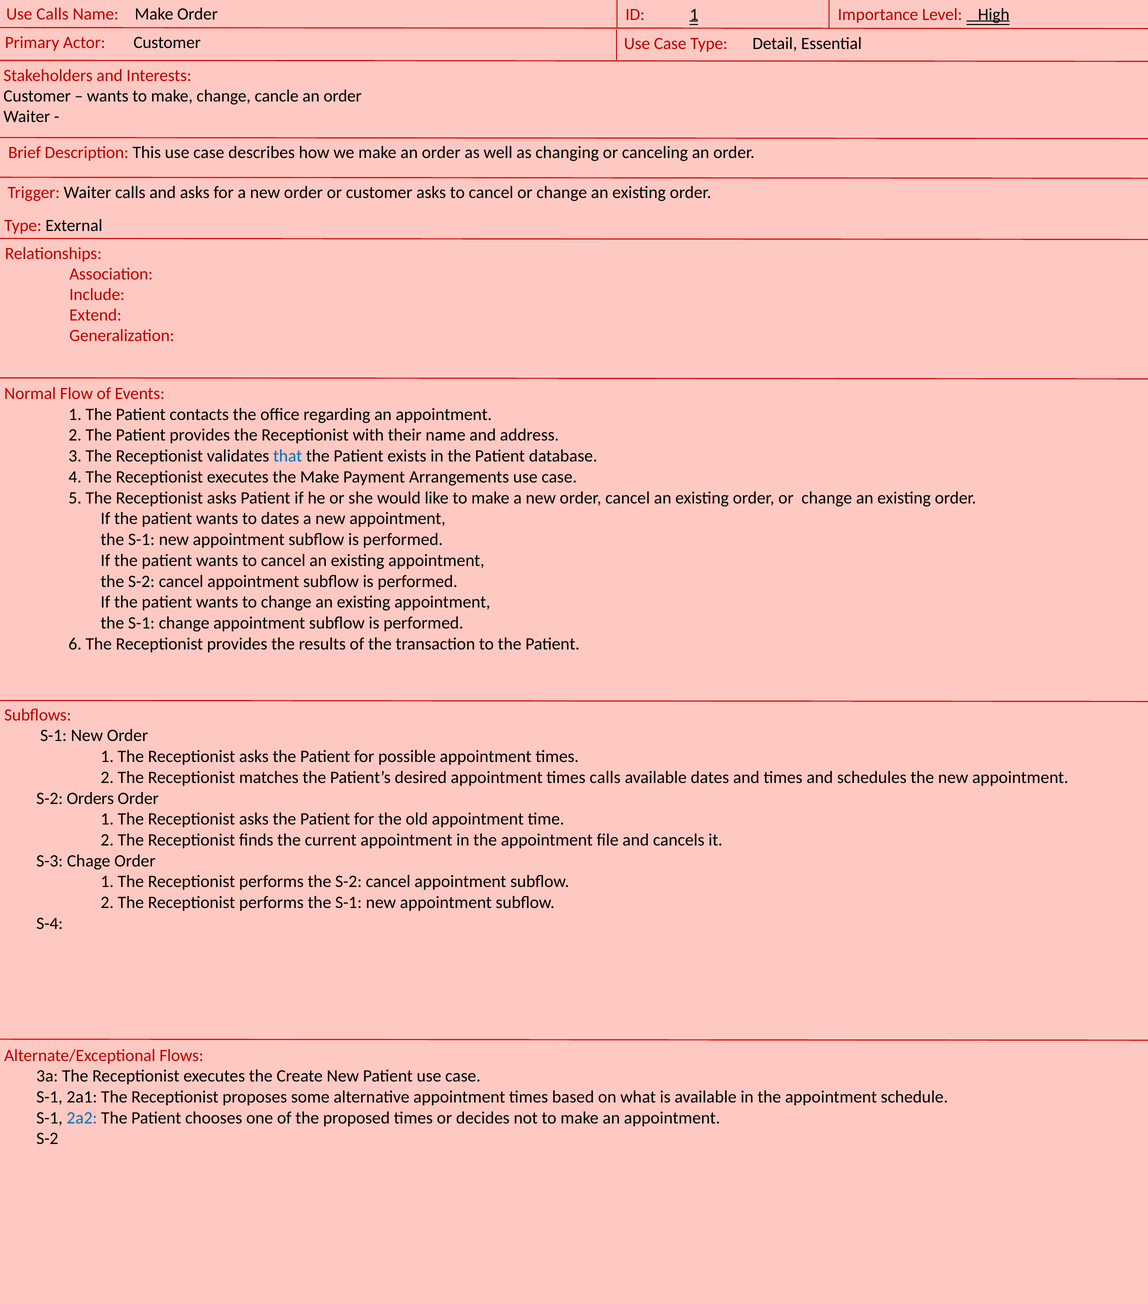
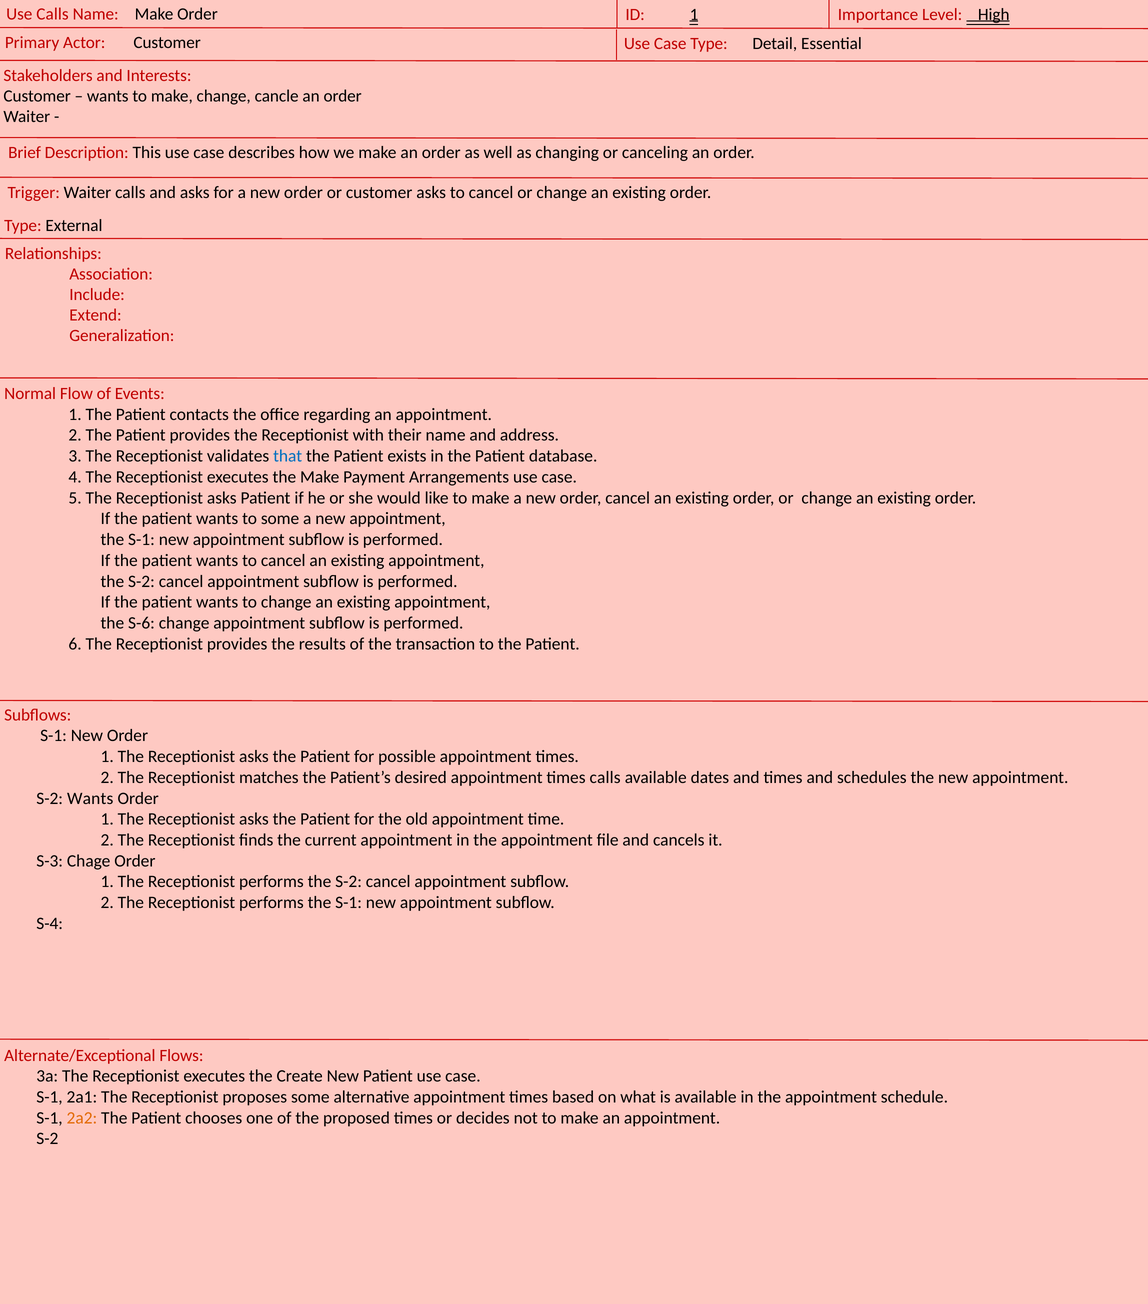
to dates: dates -> some (280, 519)
S-1: S-1 -> S-6 (141, 623)
S-2 Orders: Orders -> Wants (90, 799)
2a2 colour: blue -> orange (82, 1118)
